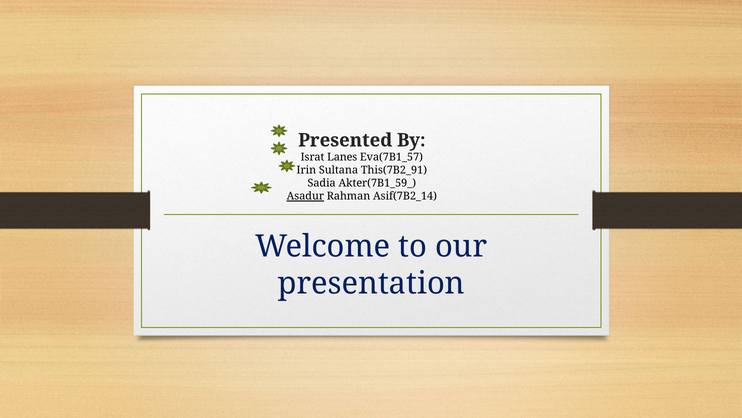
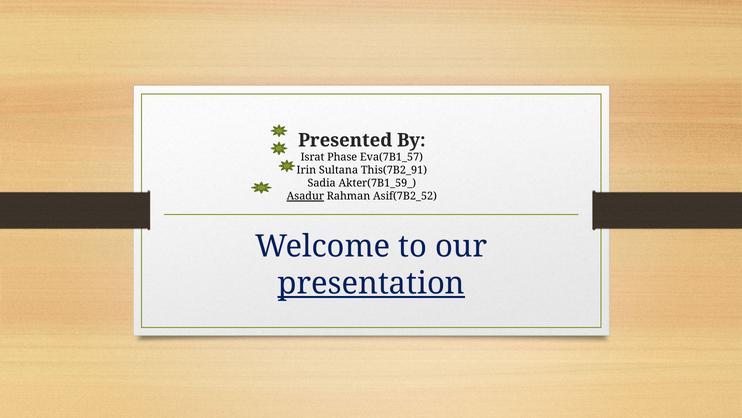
Lanes: Lanes -> Phase (342, 157)
Asif(7B2_14: Asif(7B2_14 -> Asif(7B2_52 (405, 196)
presentation underline: none -> present (371, 283)
